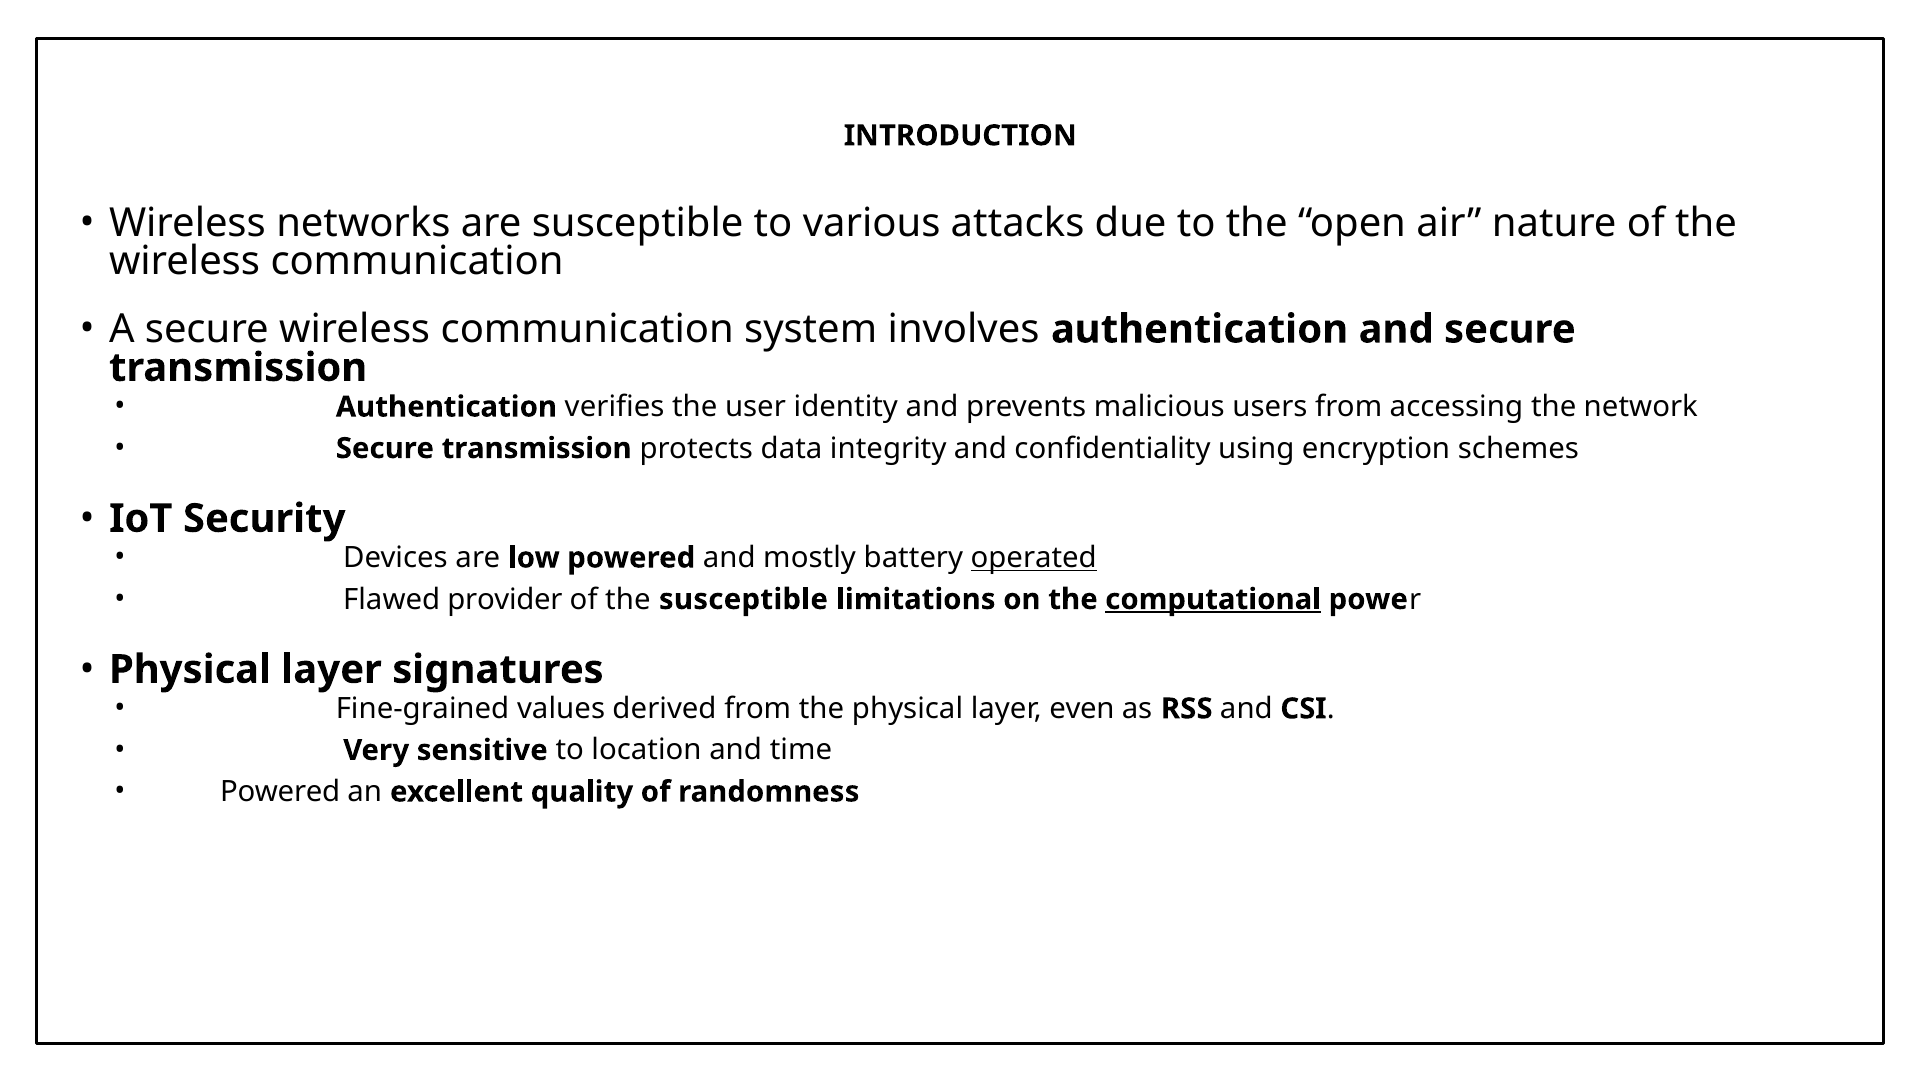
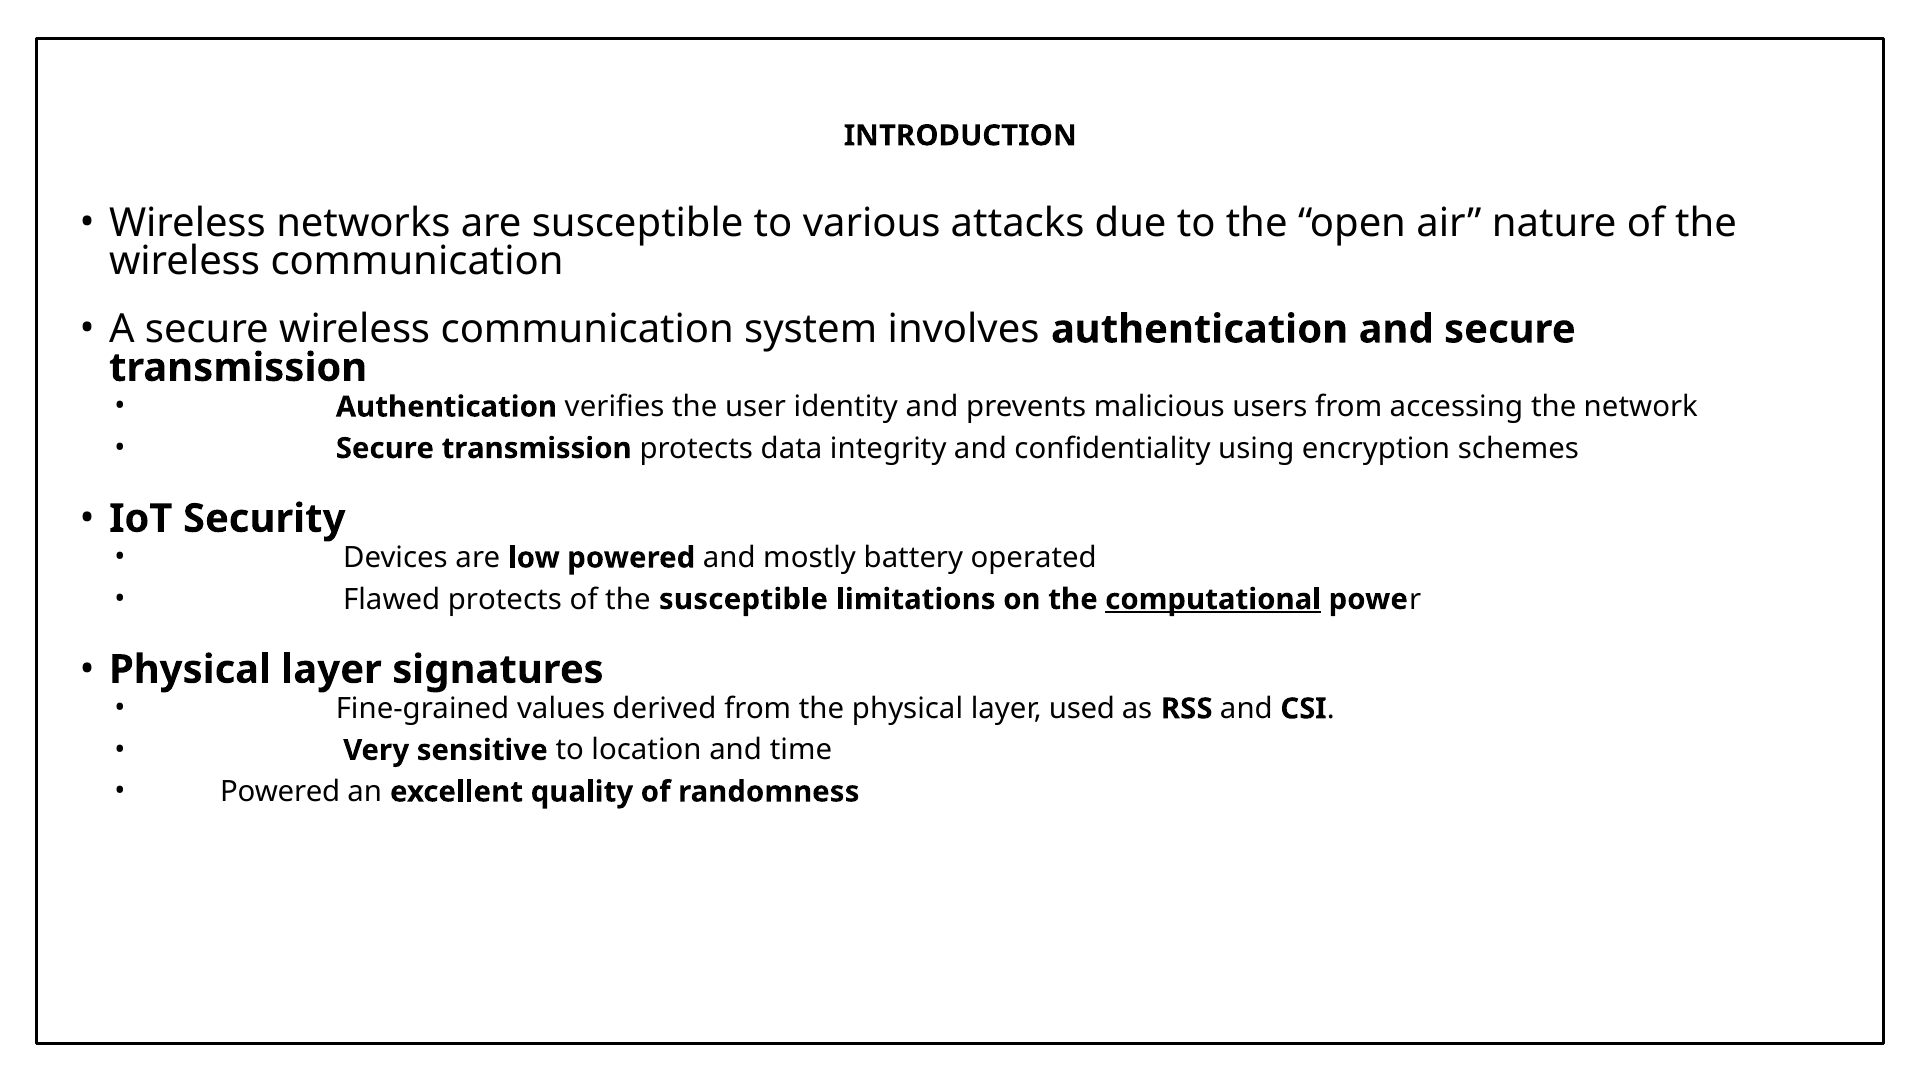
operated underline: present -> none (1034, 558)
Flawed provider: provider -> protects (505, 599)
even: even -> used (1082, 708)
